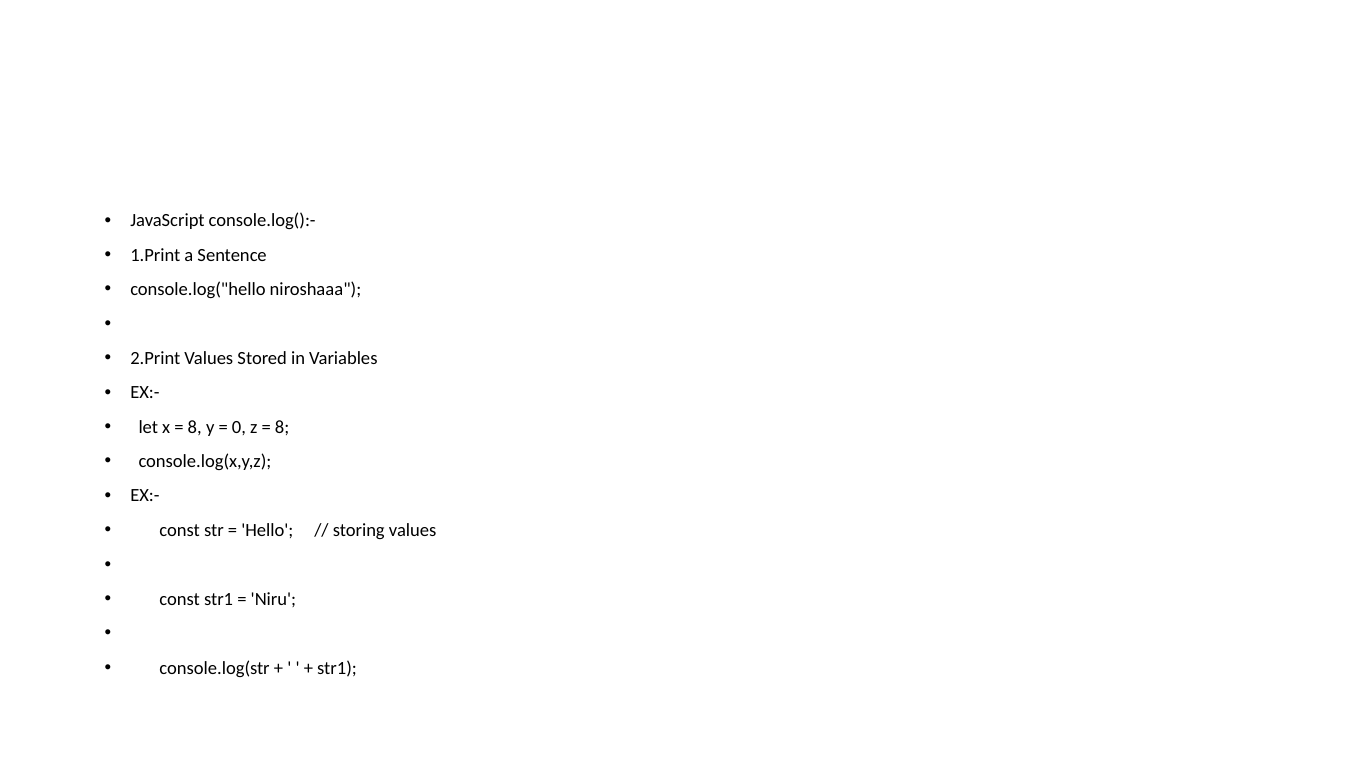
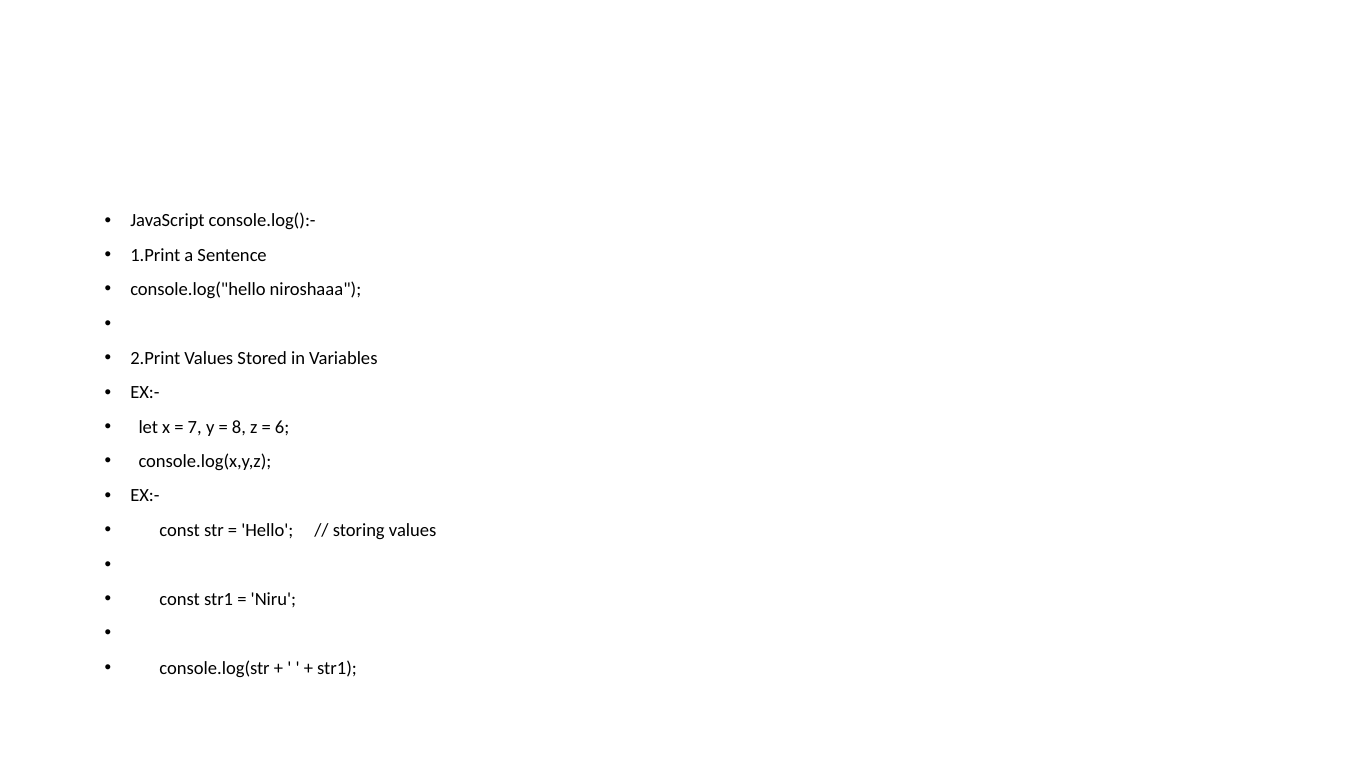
8: 8 -> 7 (195, 427)
0: 0 -> 8 (239, 427)
8: 8 -> 6 (282, 427)
